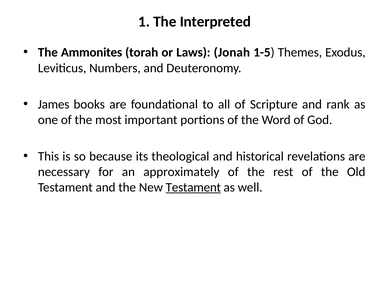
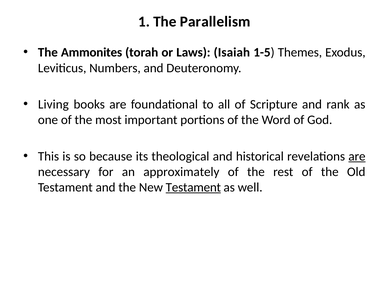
Interpreted: Interpreted -> Parallelism (215, 22)
Jonah: Jonah -> Isaiah (232, 52)
James: James -> Living (53, 104)
are underline: none -> present (357, 156)
